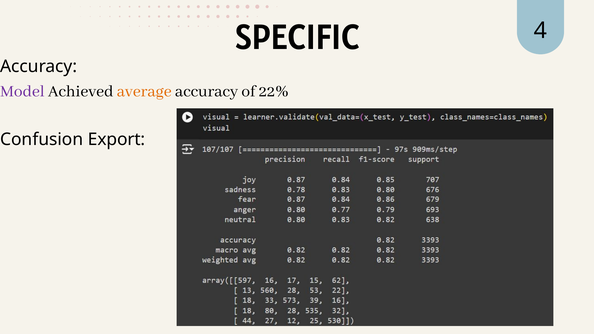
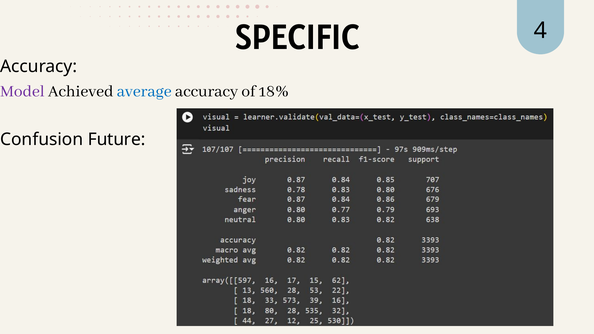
average colour: orange -> blue (144, 91)
22%: 22% -> 18% (274, 91)
Export: Export -> Future (117, 140)
